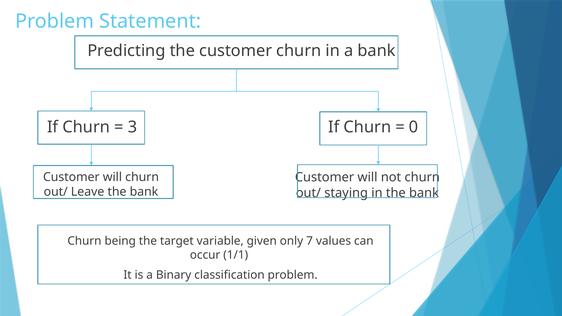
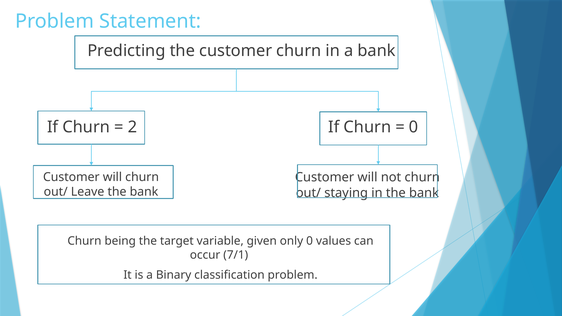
3: 3 -> 2 (132, 127)
only 7: 7 -> 0 (310, 241)
1/1: 1/1 -> 7/1 (236, 255)
